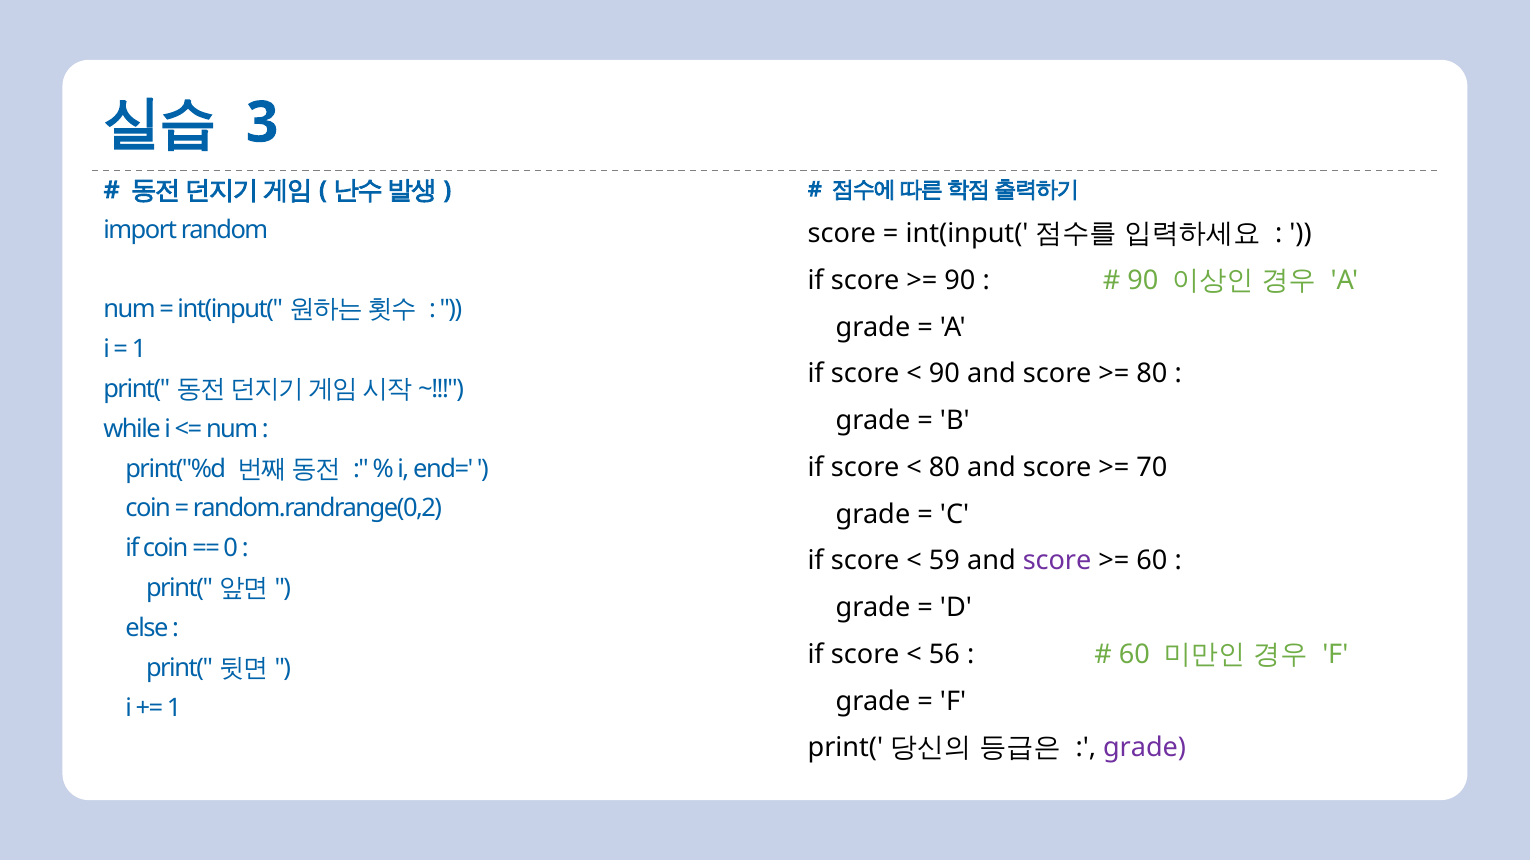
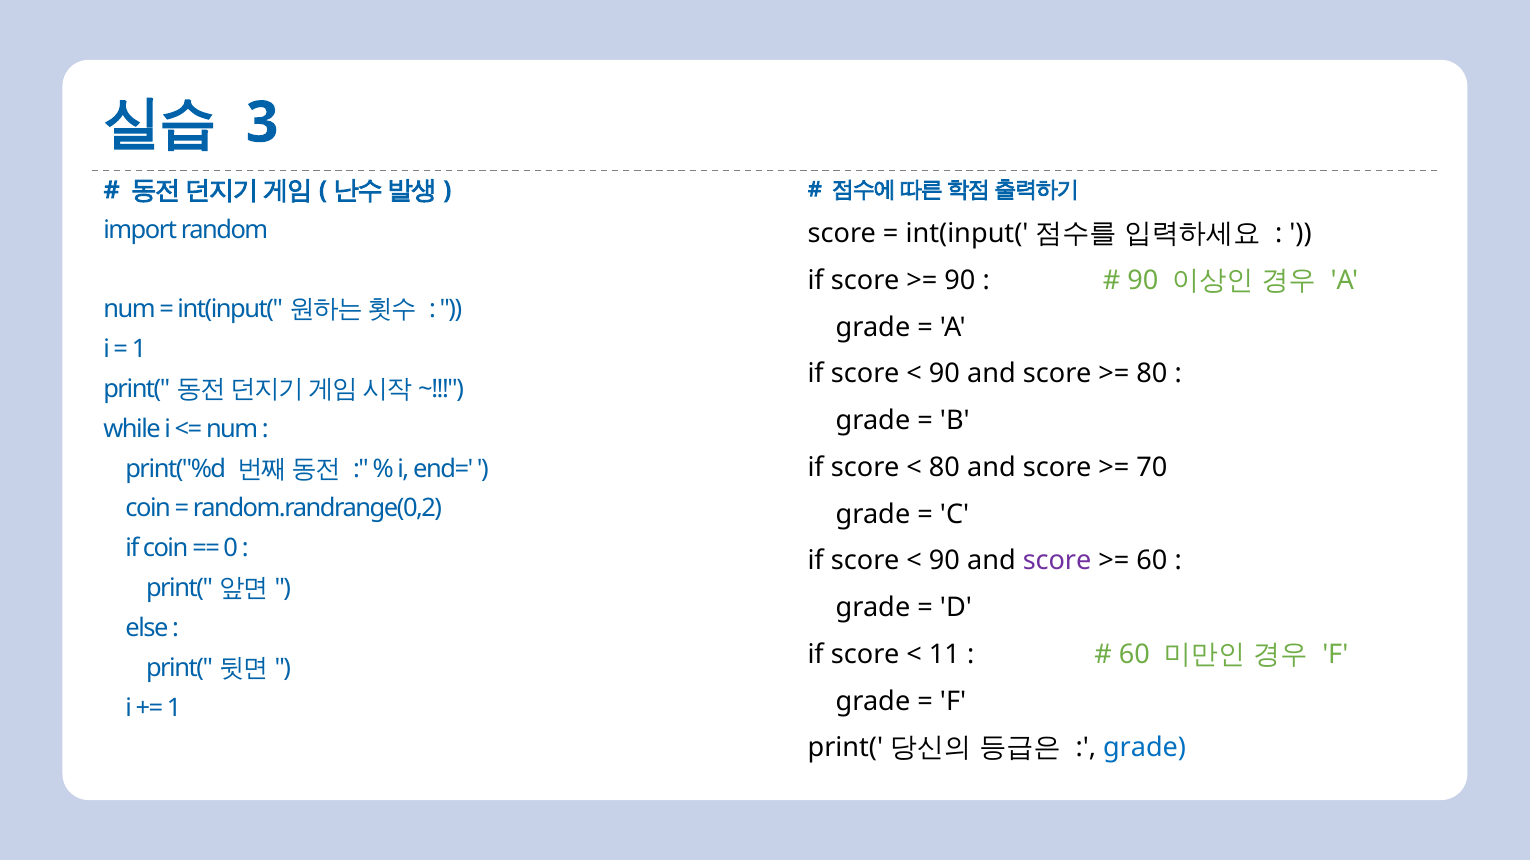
59: 59 -> 90 (944, 561)
56: 56 -> 11 (944, 655)
grade colour: purple -> blue (1145, 749)
